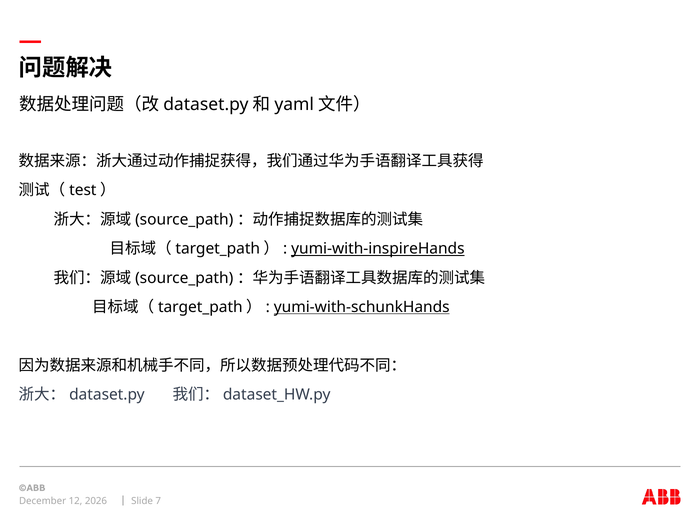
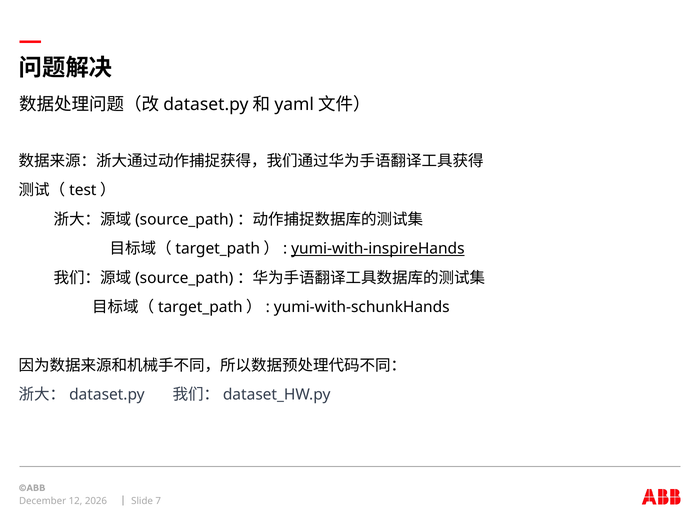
yumi-with-schunkHands underline: present -> none (362, 307)
